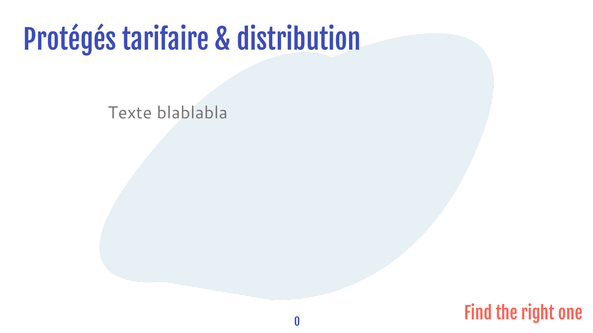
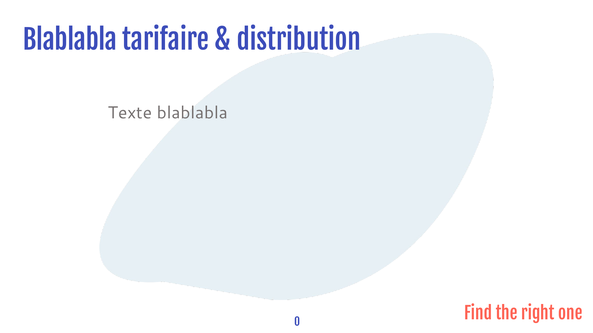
Protégés: Protégés -> Blablabla (70, 41)
